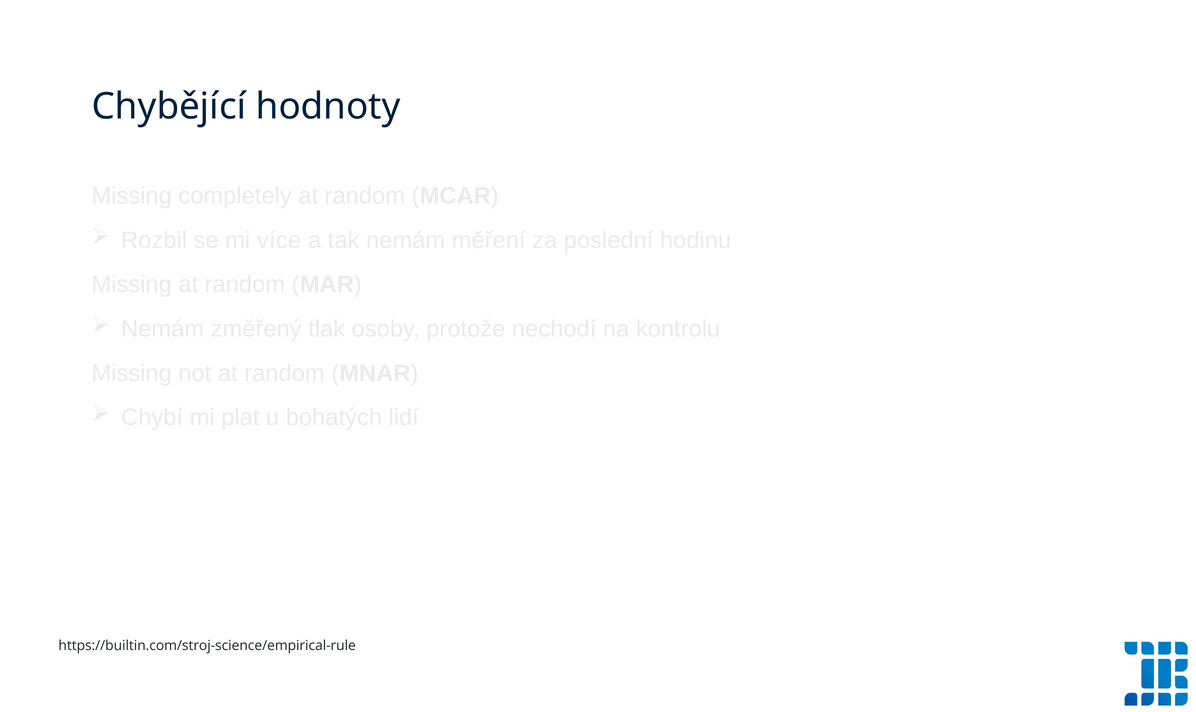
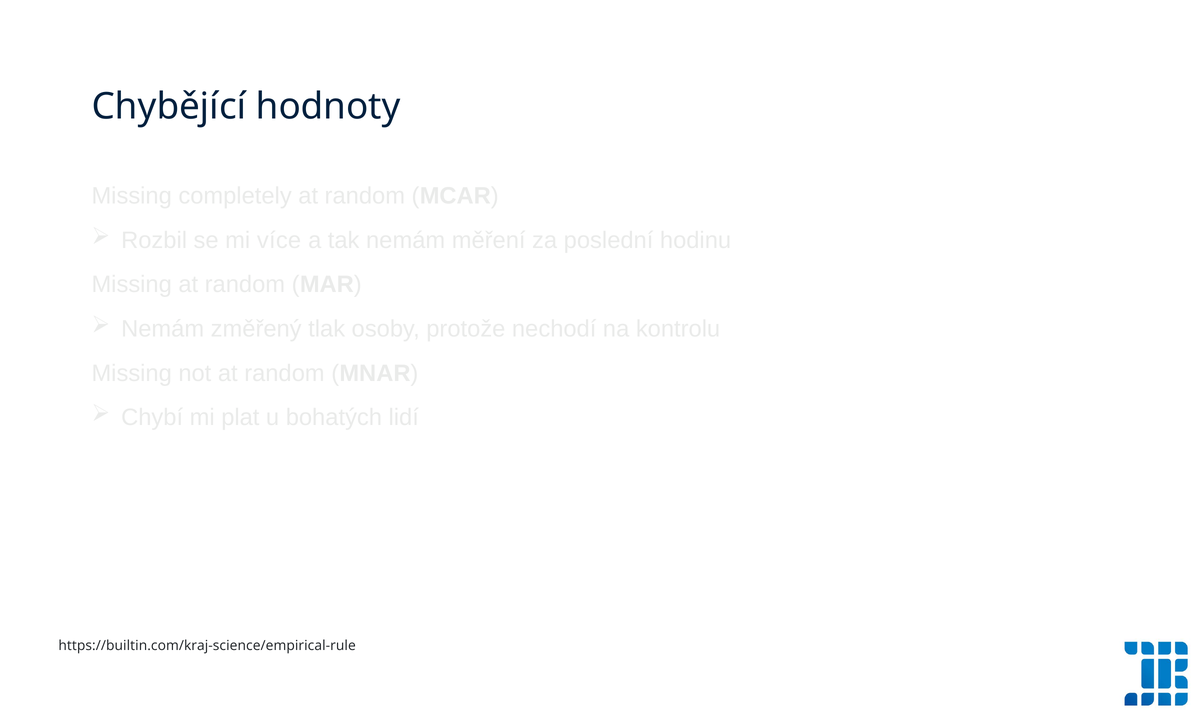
https://builtin.com/stroj-science/empirical-rule: https://builtin.com/stroj-science/empirical-rule -> https://builtin.com/kraj-science/empirical-rule (207, 646)
